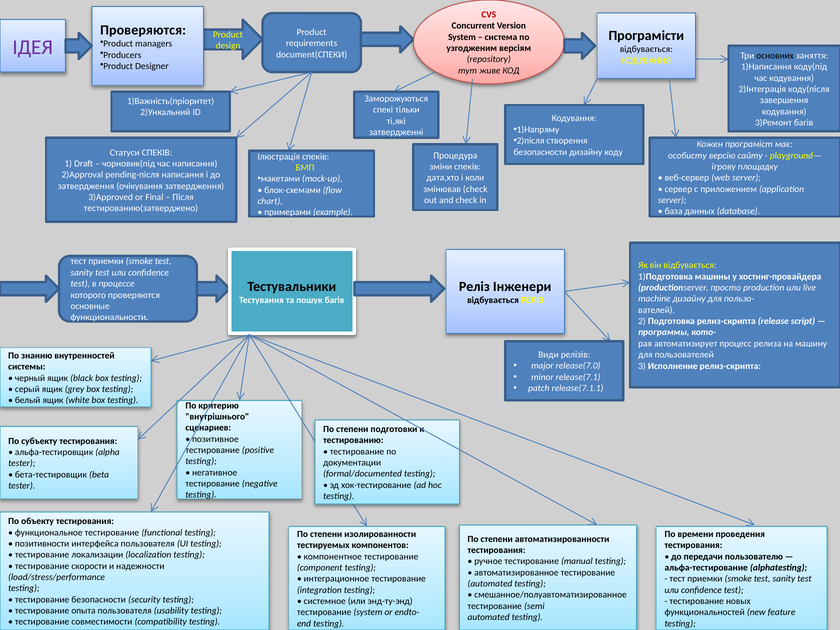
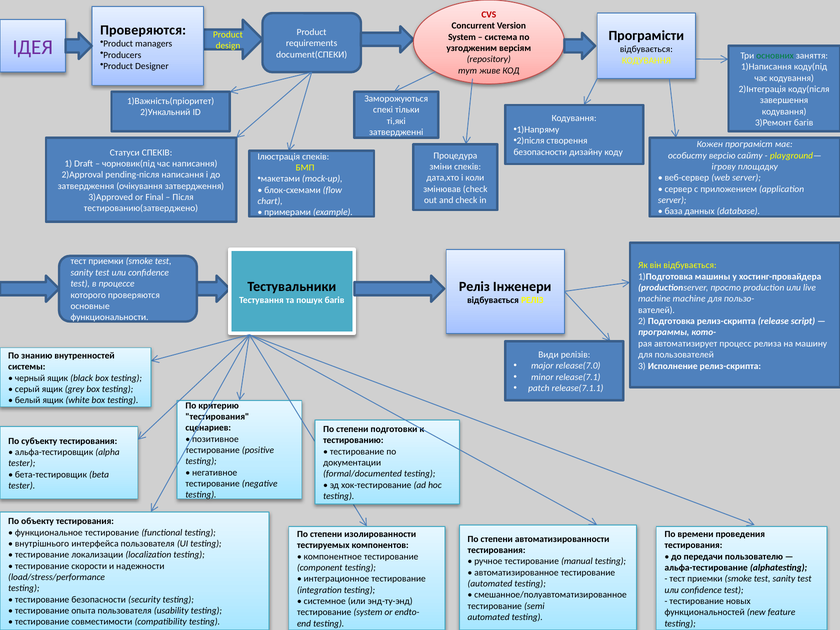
основних colour: black -> green (775, 56)
machine дизайну: дизайну -> machine (689, 299)
внутрішнього: внутрішнього -> тестирования (217, 417)
позитивности: позитивности -> внутрішнього (42, 544)
